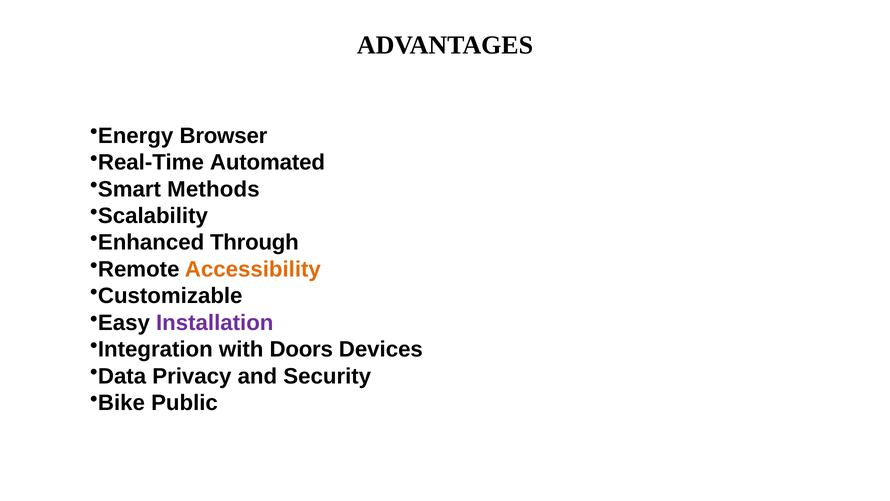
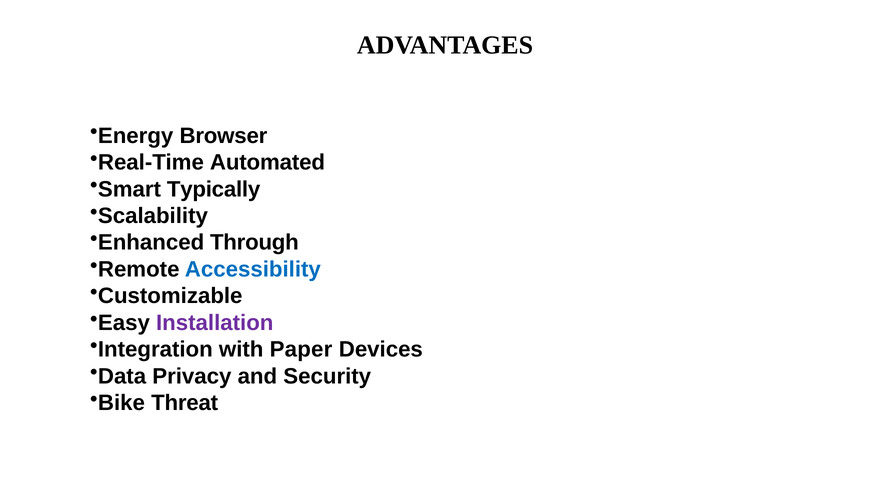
Methods: Methods -> Typically (214, 189)
Accessibility colour: orange -> blue (253, 269)
Doors: Doors -> Paper (301, 349)
Public: Public -> Threat (185, 403)
